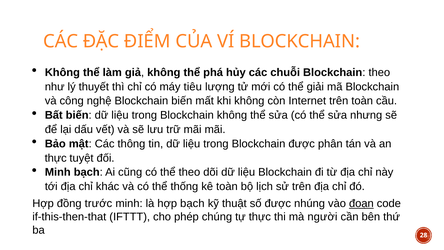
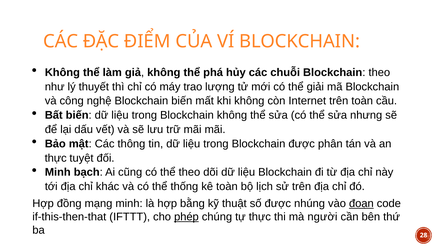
tiêu: tiêu -> trao (193, 87)
trước: trước -> mạng (99, 203)
hợp bạch: bạch -> bằng (192, 203)
phép underline: none -> present (186, 217)
